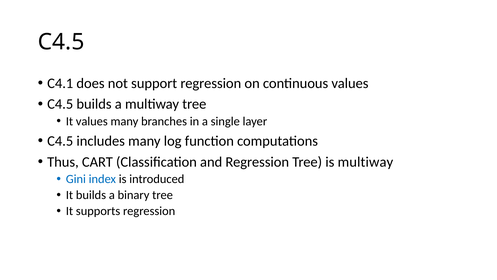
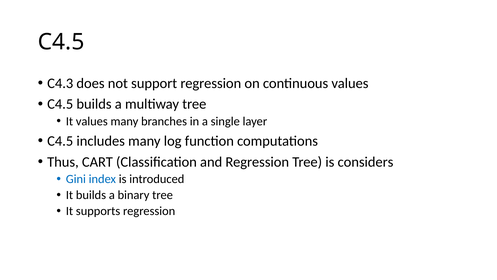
C4.1: C4.1 -> C4.3 (60, 83)
is multiway: multiway -> considers (365, 162)
